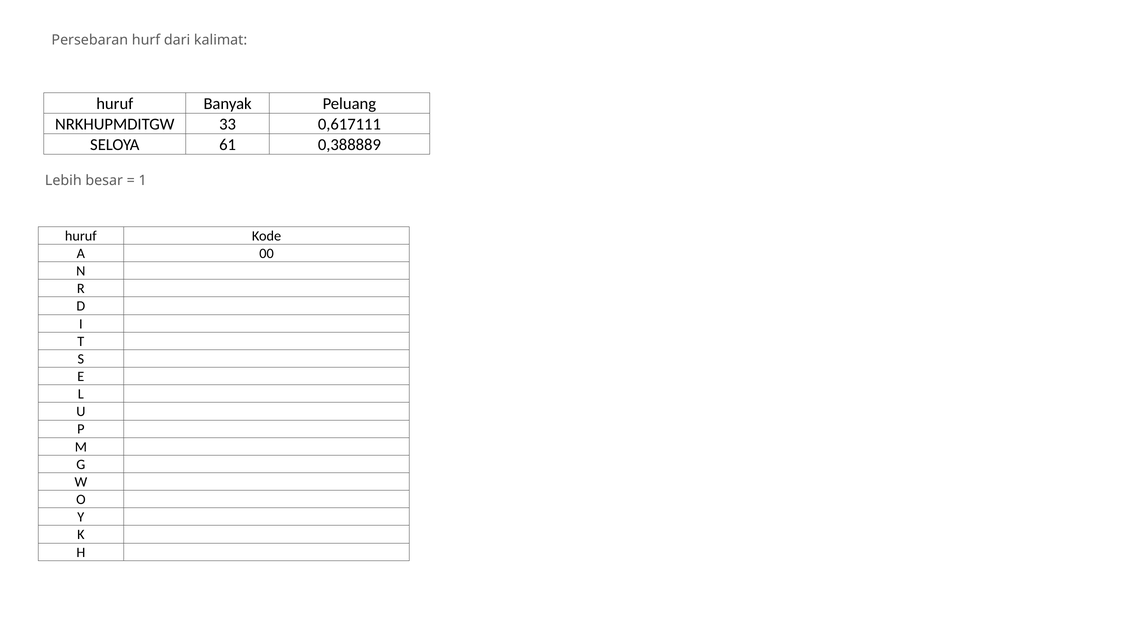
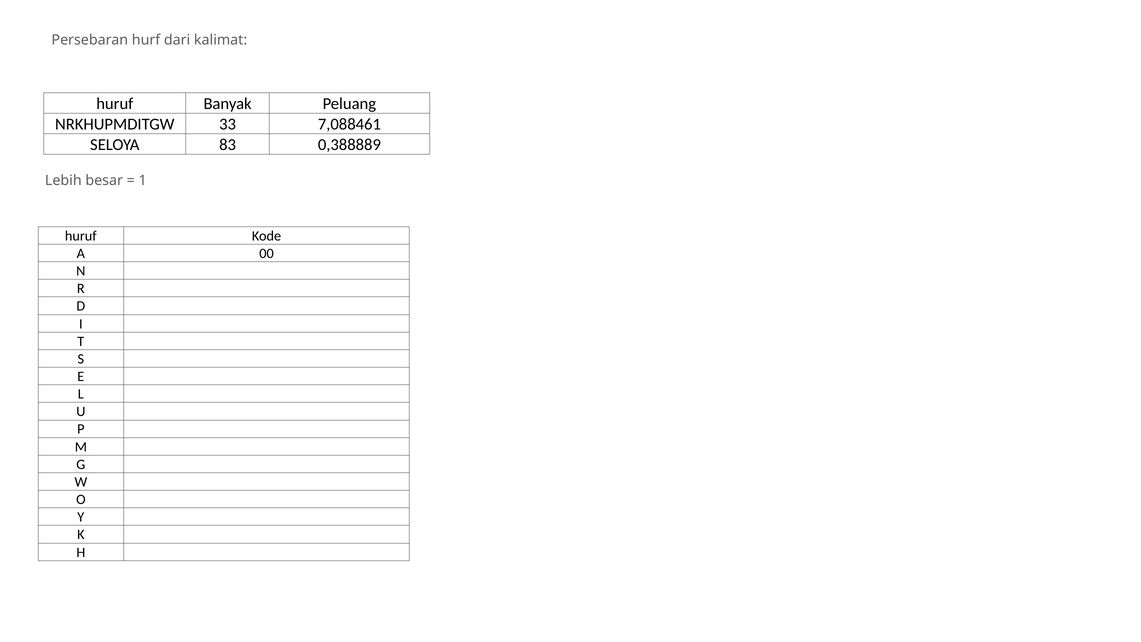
0,617111: 0,617111 -> 7,088461 (349, 124)
61: 61 -> 83 (228, 145)
